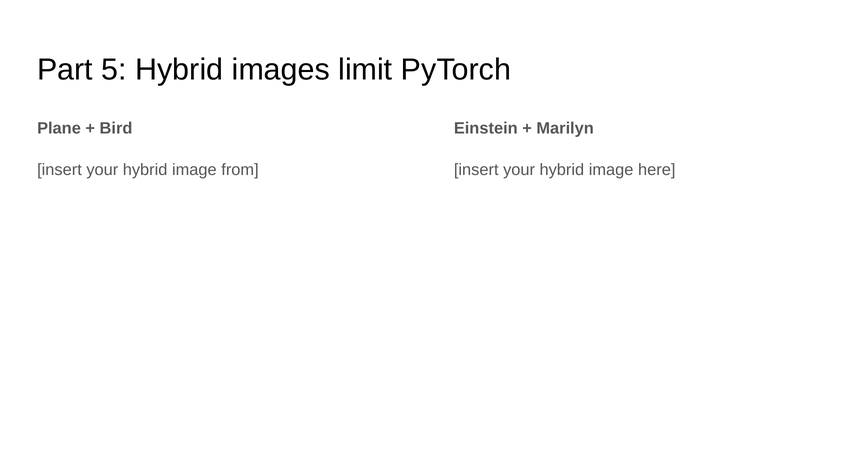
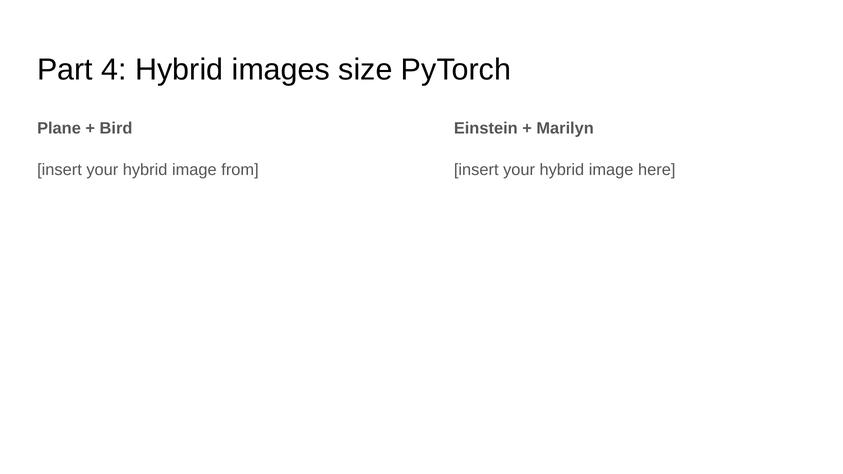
5: 5 -> 4 (114, 70)
limit: limit -> size (365, 70)
